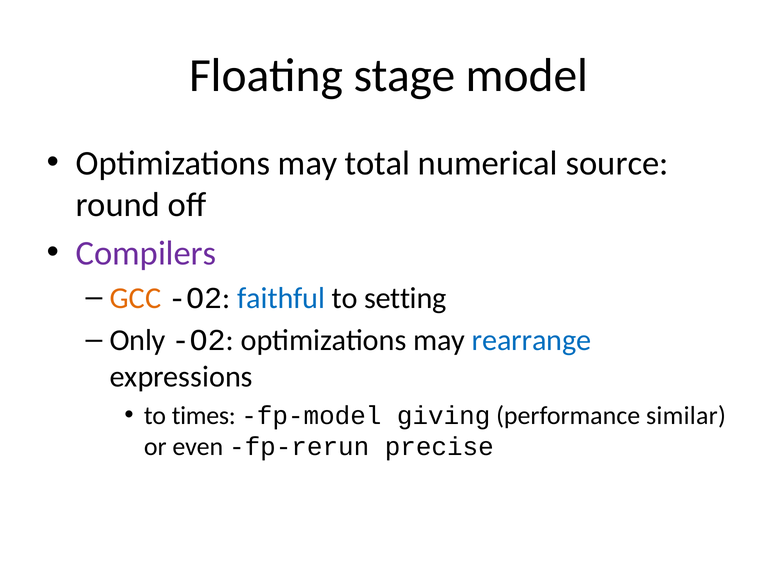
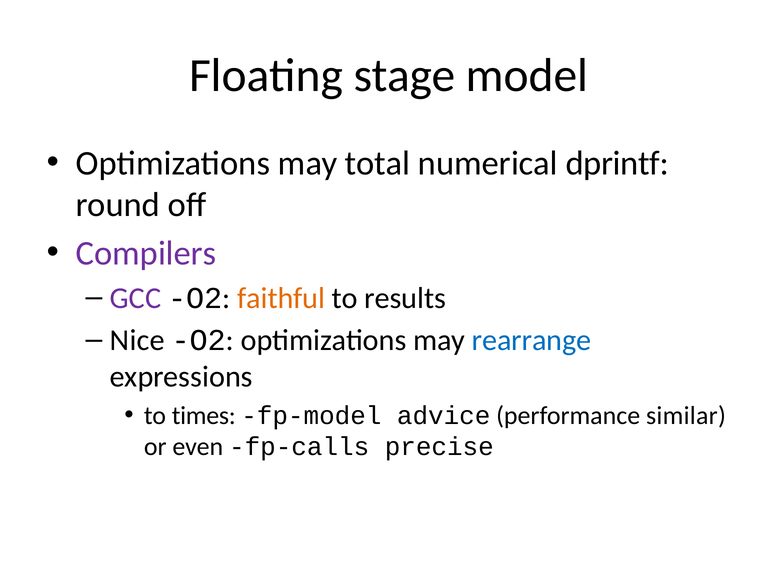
source: source -> dprintf (617, 163)
GCC colour: orange -> purple (136, 298)
faithful colour: blue -> orange (281, 298)
setting: setting -> results (405, 298)
Only: Only -> Nice (137, 340)
giving: giving -> advice (444, 415)
fp-rerun: fp-rerun -> fp-calls (299, 446)
